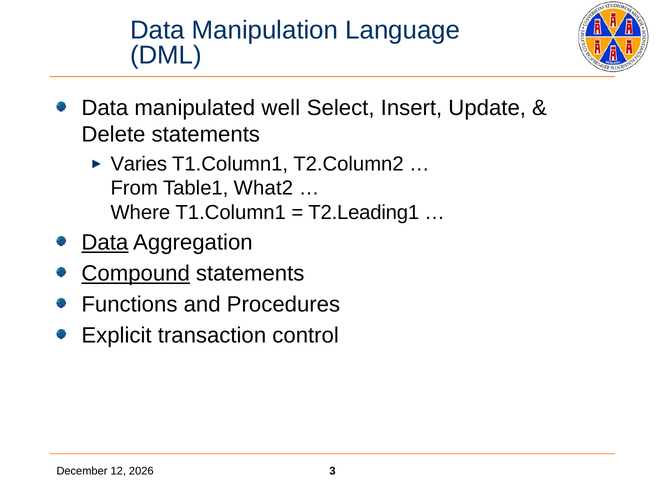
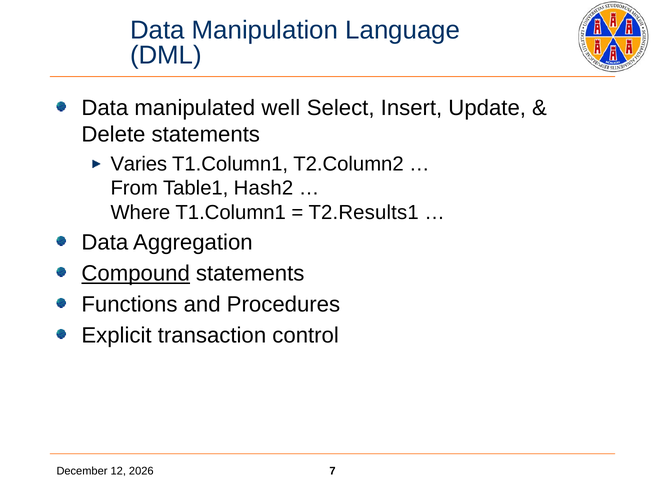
What2: What2 -> Hash2 (263, 189)
T2.Leading1: T2.Leading1 -> T2.Results1 (364, 213)
Data underline: present -> none (105, 243)
3: 3 -> 7 (333, 472)
